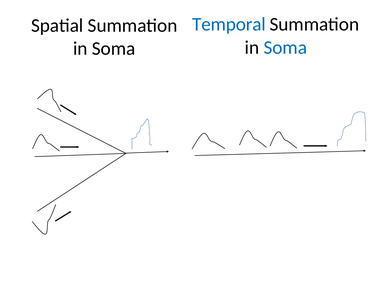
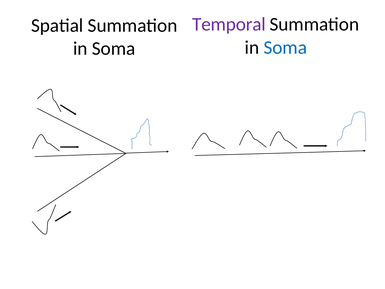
Temporal colour: blue -> purple (229, 24)
